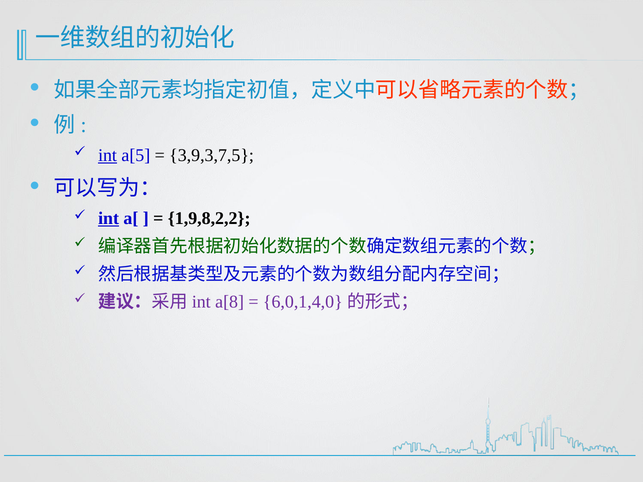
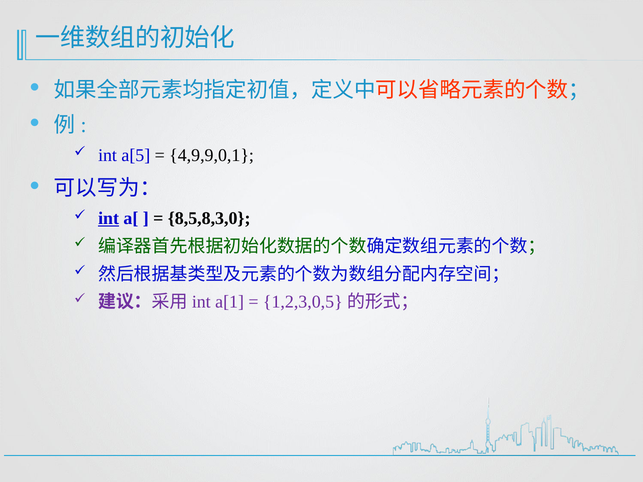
int underline: present -> none (108, 155)
3,9,3,7,5: 3,9,3,7,5 -> 4,9,9,0,1 (212, 155)
1,9,8,2,2: 1,9,8,2,2 -> 8,5,8,3,0 (209, 219)
a[8: a[8 -> a[1 (230, 302)
6,0,1,4,0: 6,0,1,4,0 -> 1,2,3,0,5 (303, 302)
